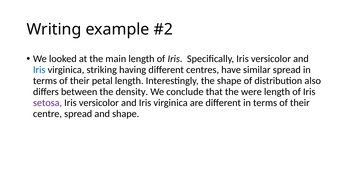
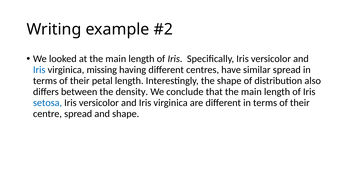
striking: striking -> missing (102, 70)
that the were: were -> main (251, 92)
setosa colour: purple -> blue (48, 103)
